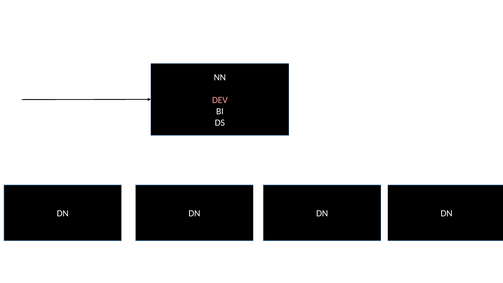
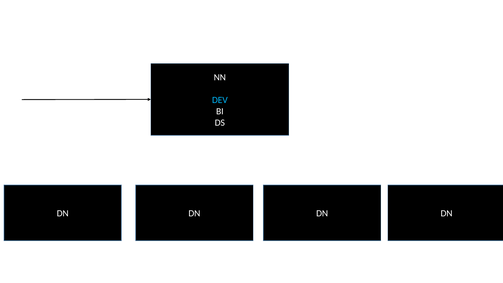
DEV colour: pink -> light blue (220, 100)
